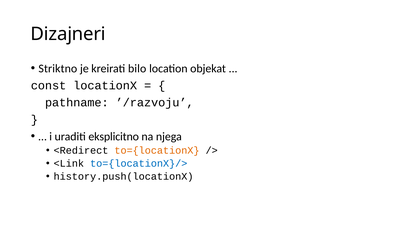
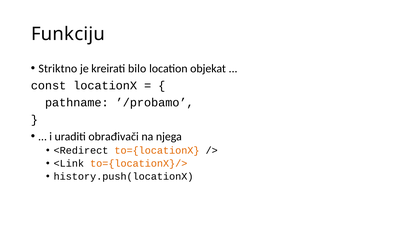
Dizajneri: Dizajneri -> Funkciju (68, 34)
’/razvoju: ’/razvoju -> ’/probamo (155, 102)
eksplicitno: eksplicitno -> obrađivači (114, 136)
to={locationX}/> colour: blue -> orange (139, 163)
